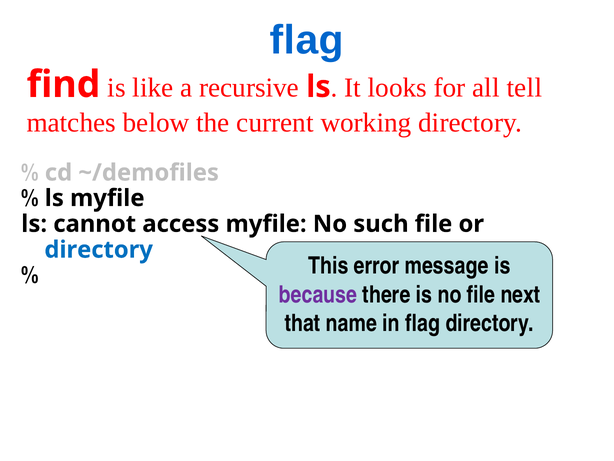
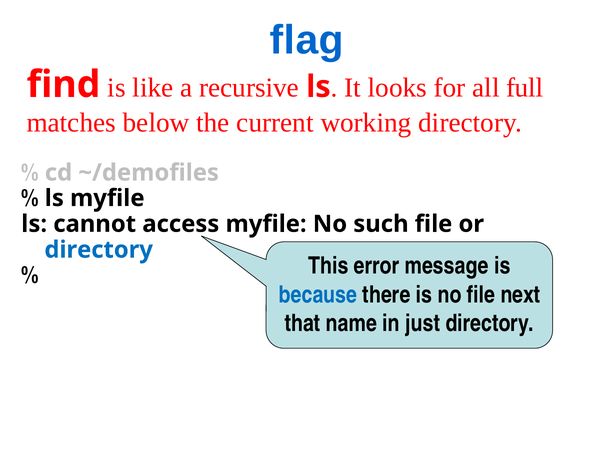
tell: tell -> full (525, 88)
because colour: purple -> blue (318, 294)
in flag: flag -> just (423, 323)
